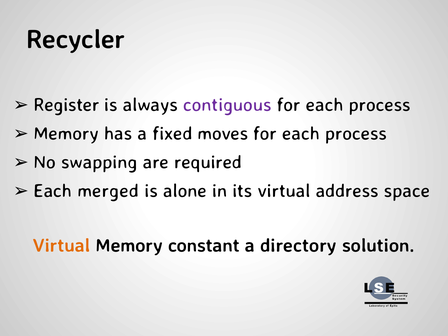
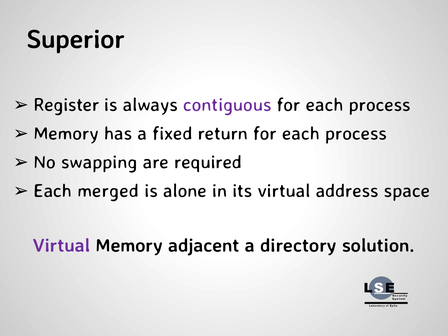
Recycler: Recycler -> Superior (76, 40)
moves: moves -> return (223, 134)
Virtual colour: orange -> purple (62, 246)
constant: constant -> adjacent (204, 246)
